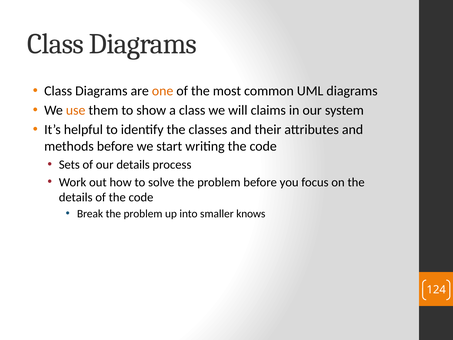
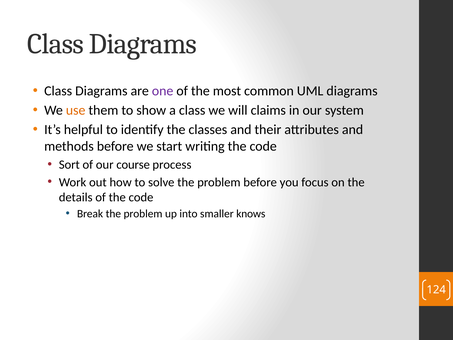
one colour: orange -> purple (163, 91)
Sets: Sets -> Sort (69, 164)
our details: details -> course (133, 164)
